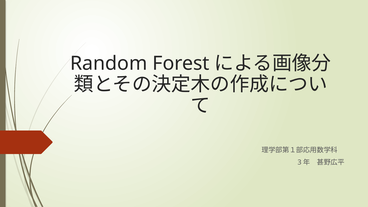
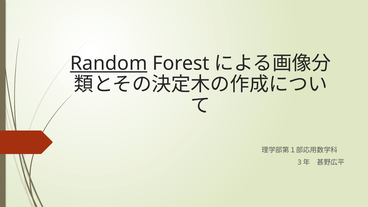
Random underline: none -> present (109, 63)
